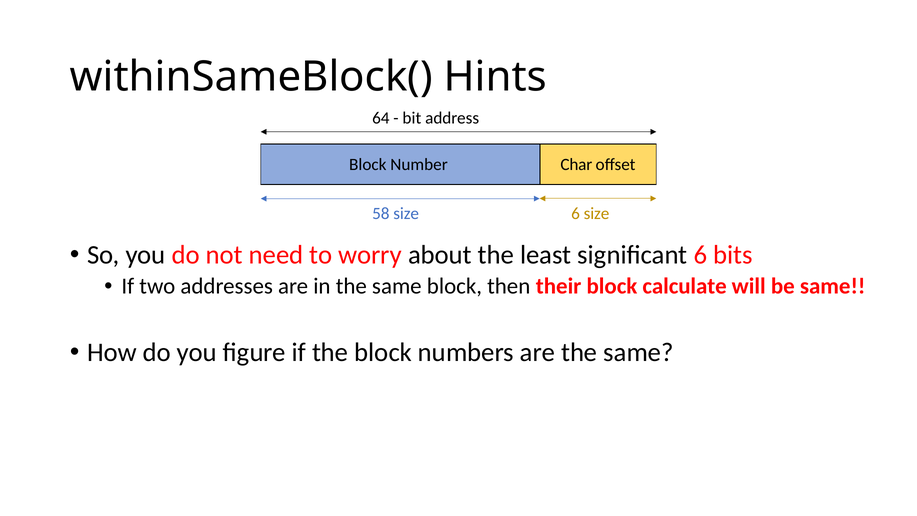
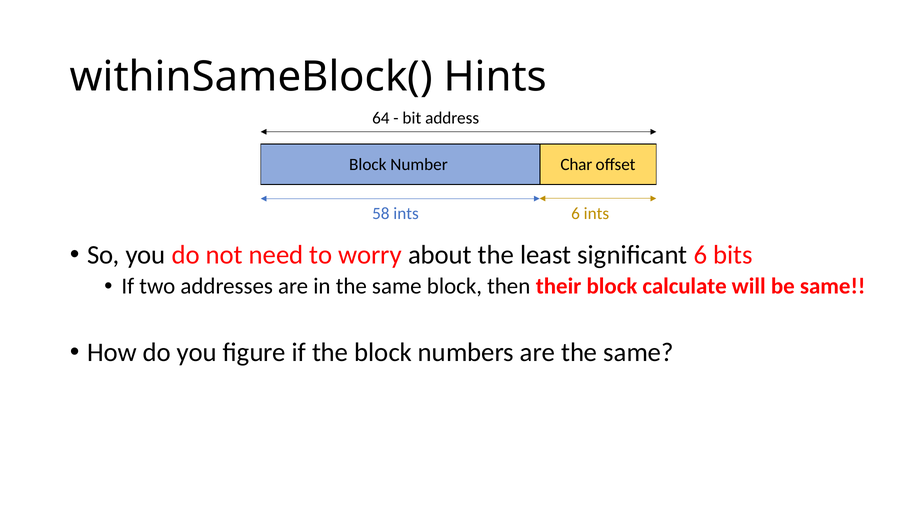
58 size: size -> ints (406, 214)
6 size: size -> ints (596, 214)
